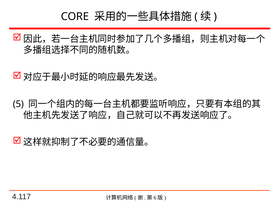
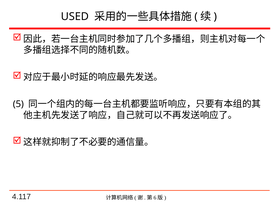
CORE: CORE -> USED (75, 17)
